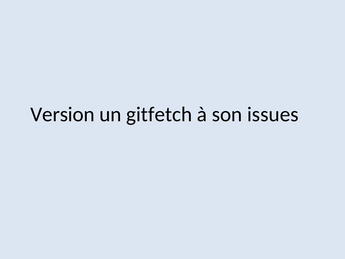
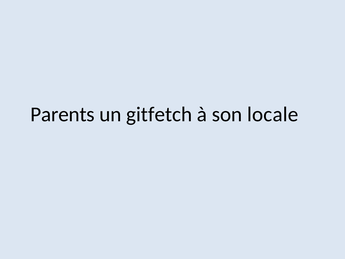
Version: Version -> Parents (63, 114)
issues: issues -> locale (273, 114)
